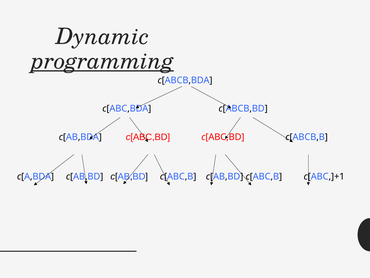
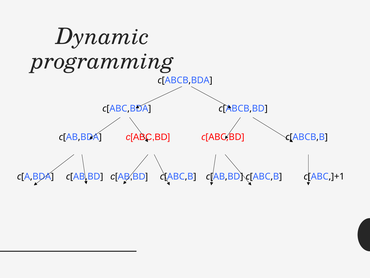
programming underline: present -> none (103, 61)
